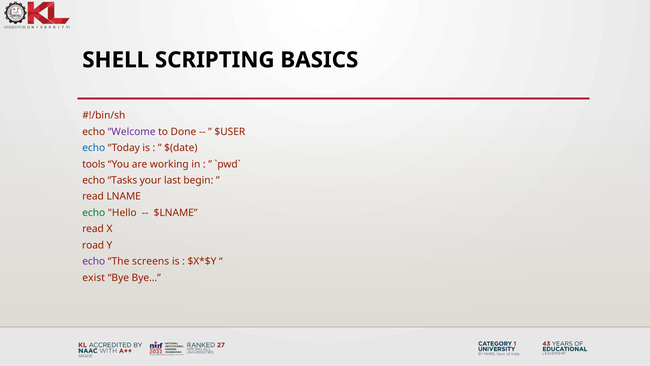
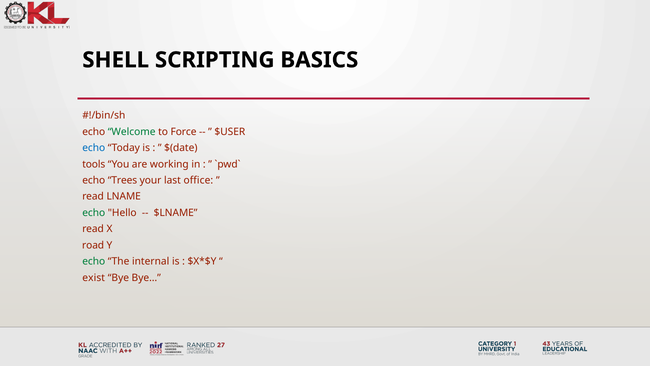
Welcome colour: purple -> green (132, 132)
Done: Done -> Force (184, 132)
Tasks: Tasks -> Trees (122, 180)
begin: begin -> office (198, 180)
echo colour: purple -> green (94, 261)
screens: screens -> internal (151, 261)
